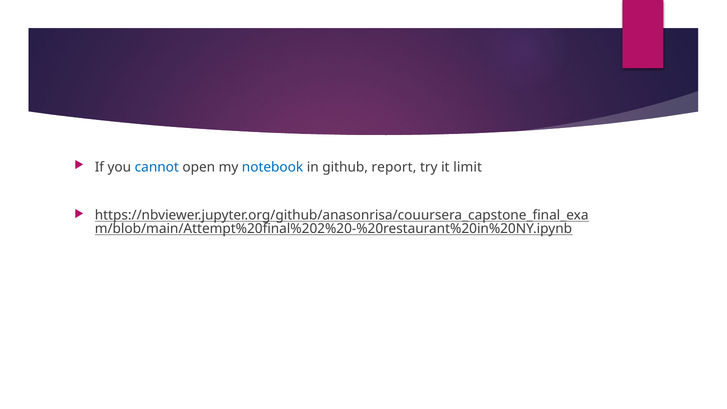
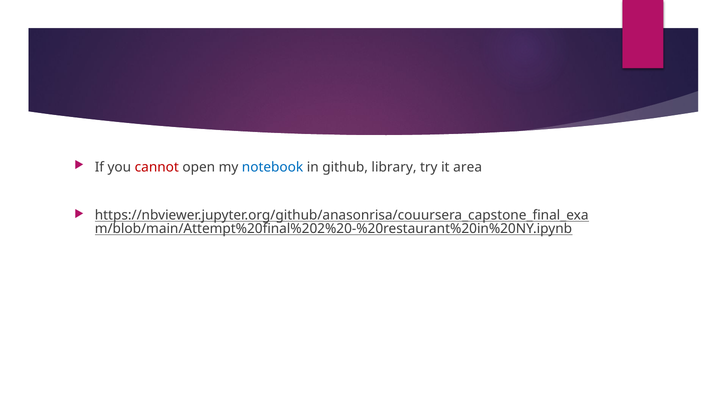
cannot colour: blue -> red (157, 167)
report: report -> library (394, 167)
limit: limit -> area (468, 167)
